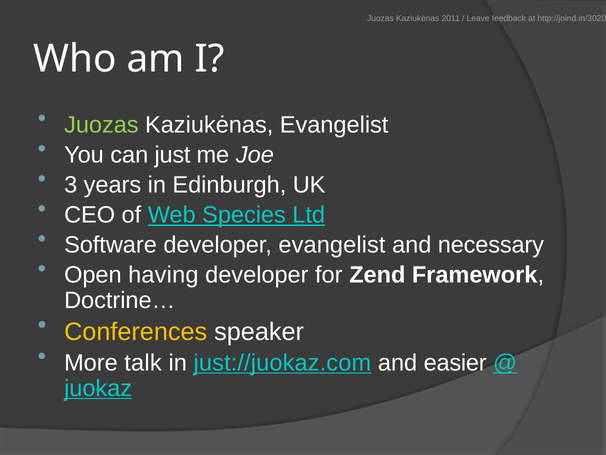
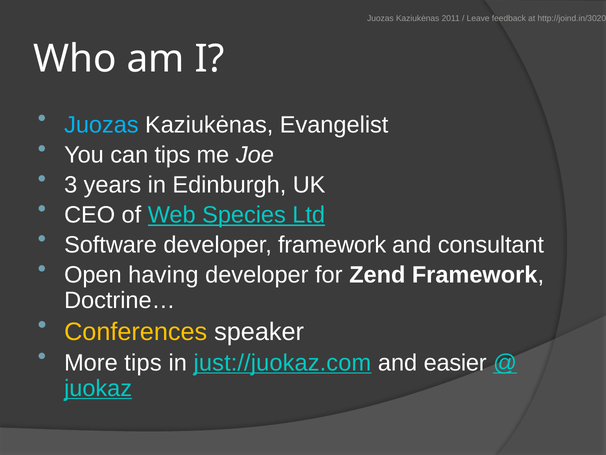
Juozas colour: light green -> light blue (101, 125)
can just: just -> tips (173, 155)
developer evangelist: evangelist -> framework (332, 245)
necessary: necessary -> consultant (491, 245)
More talk: talk -> tips (143, 362)
